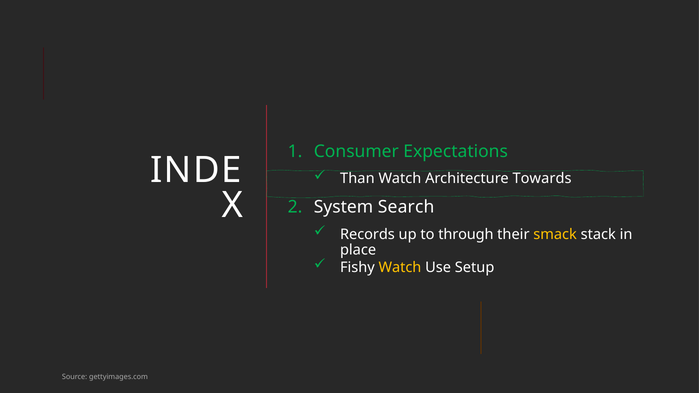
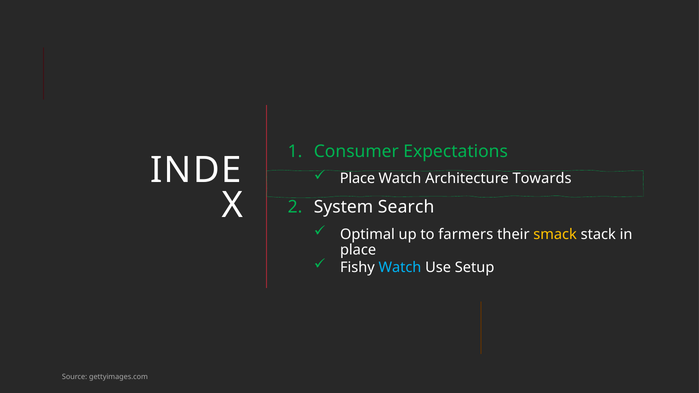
Than: Than -> Place (357, 179)
Records: Records -> Optimal (367, 234)
through: through -> farmers (466, 234)
Watch colour: yellow -> light blue (400, 267)
